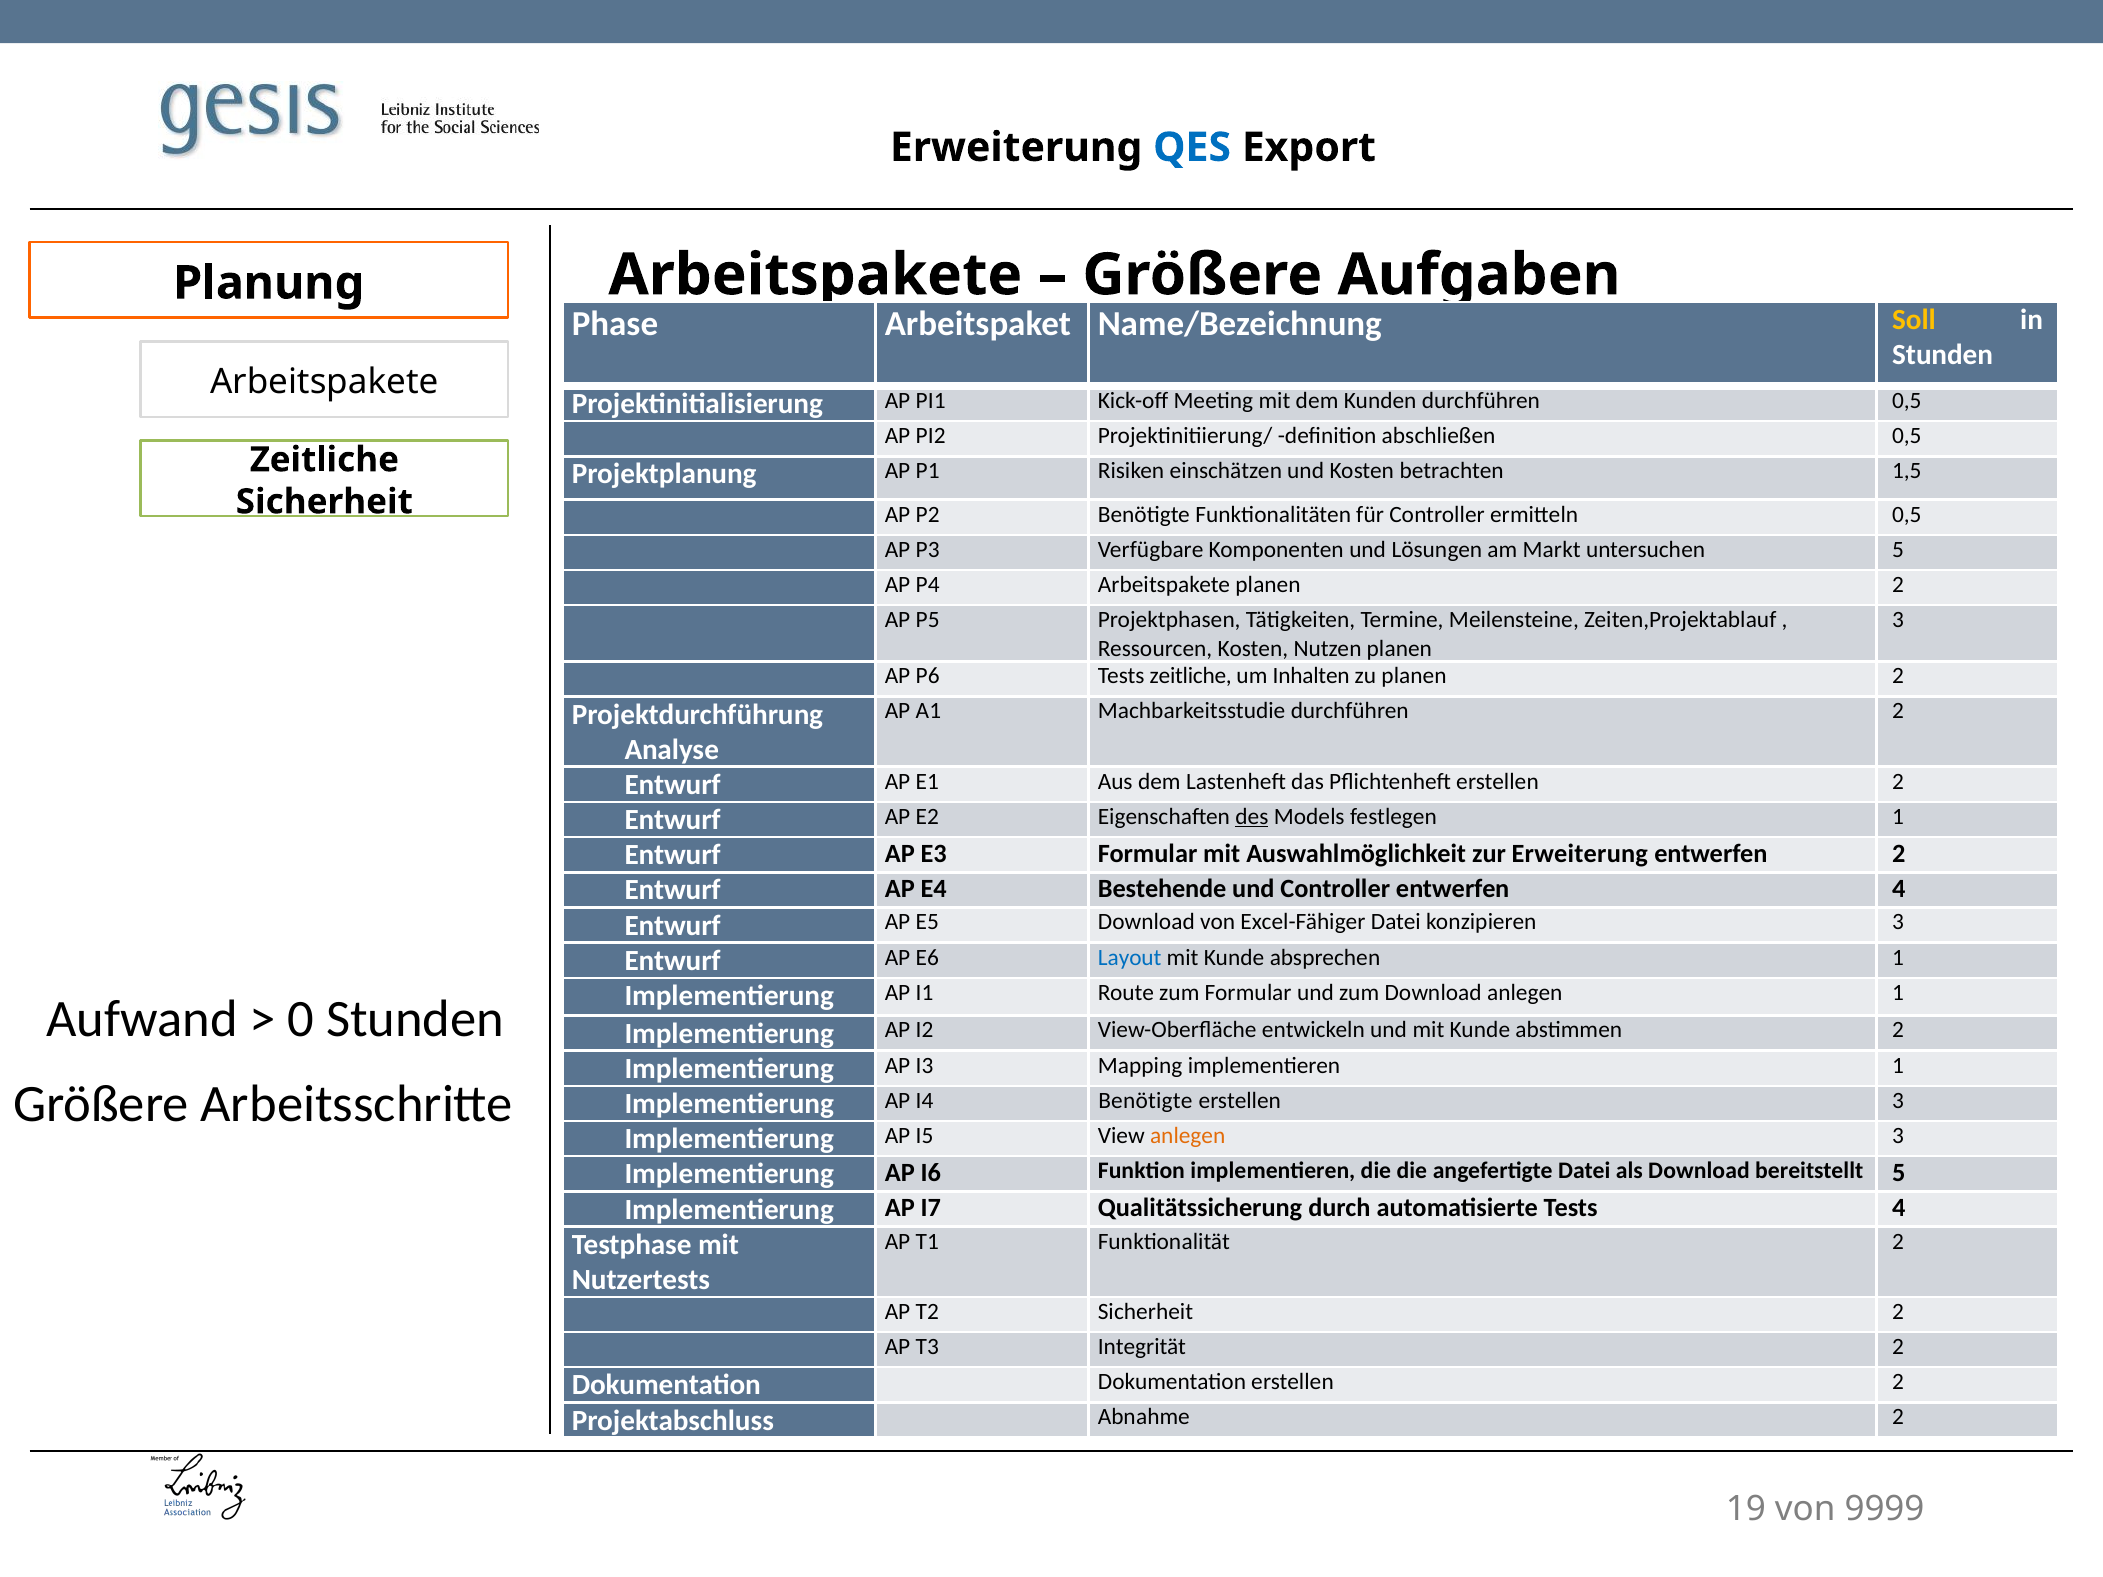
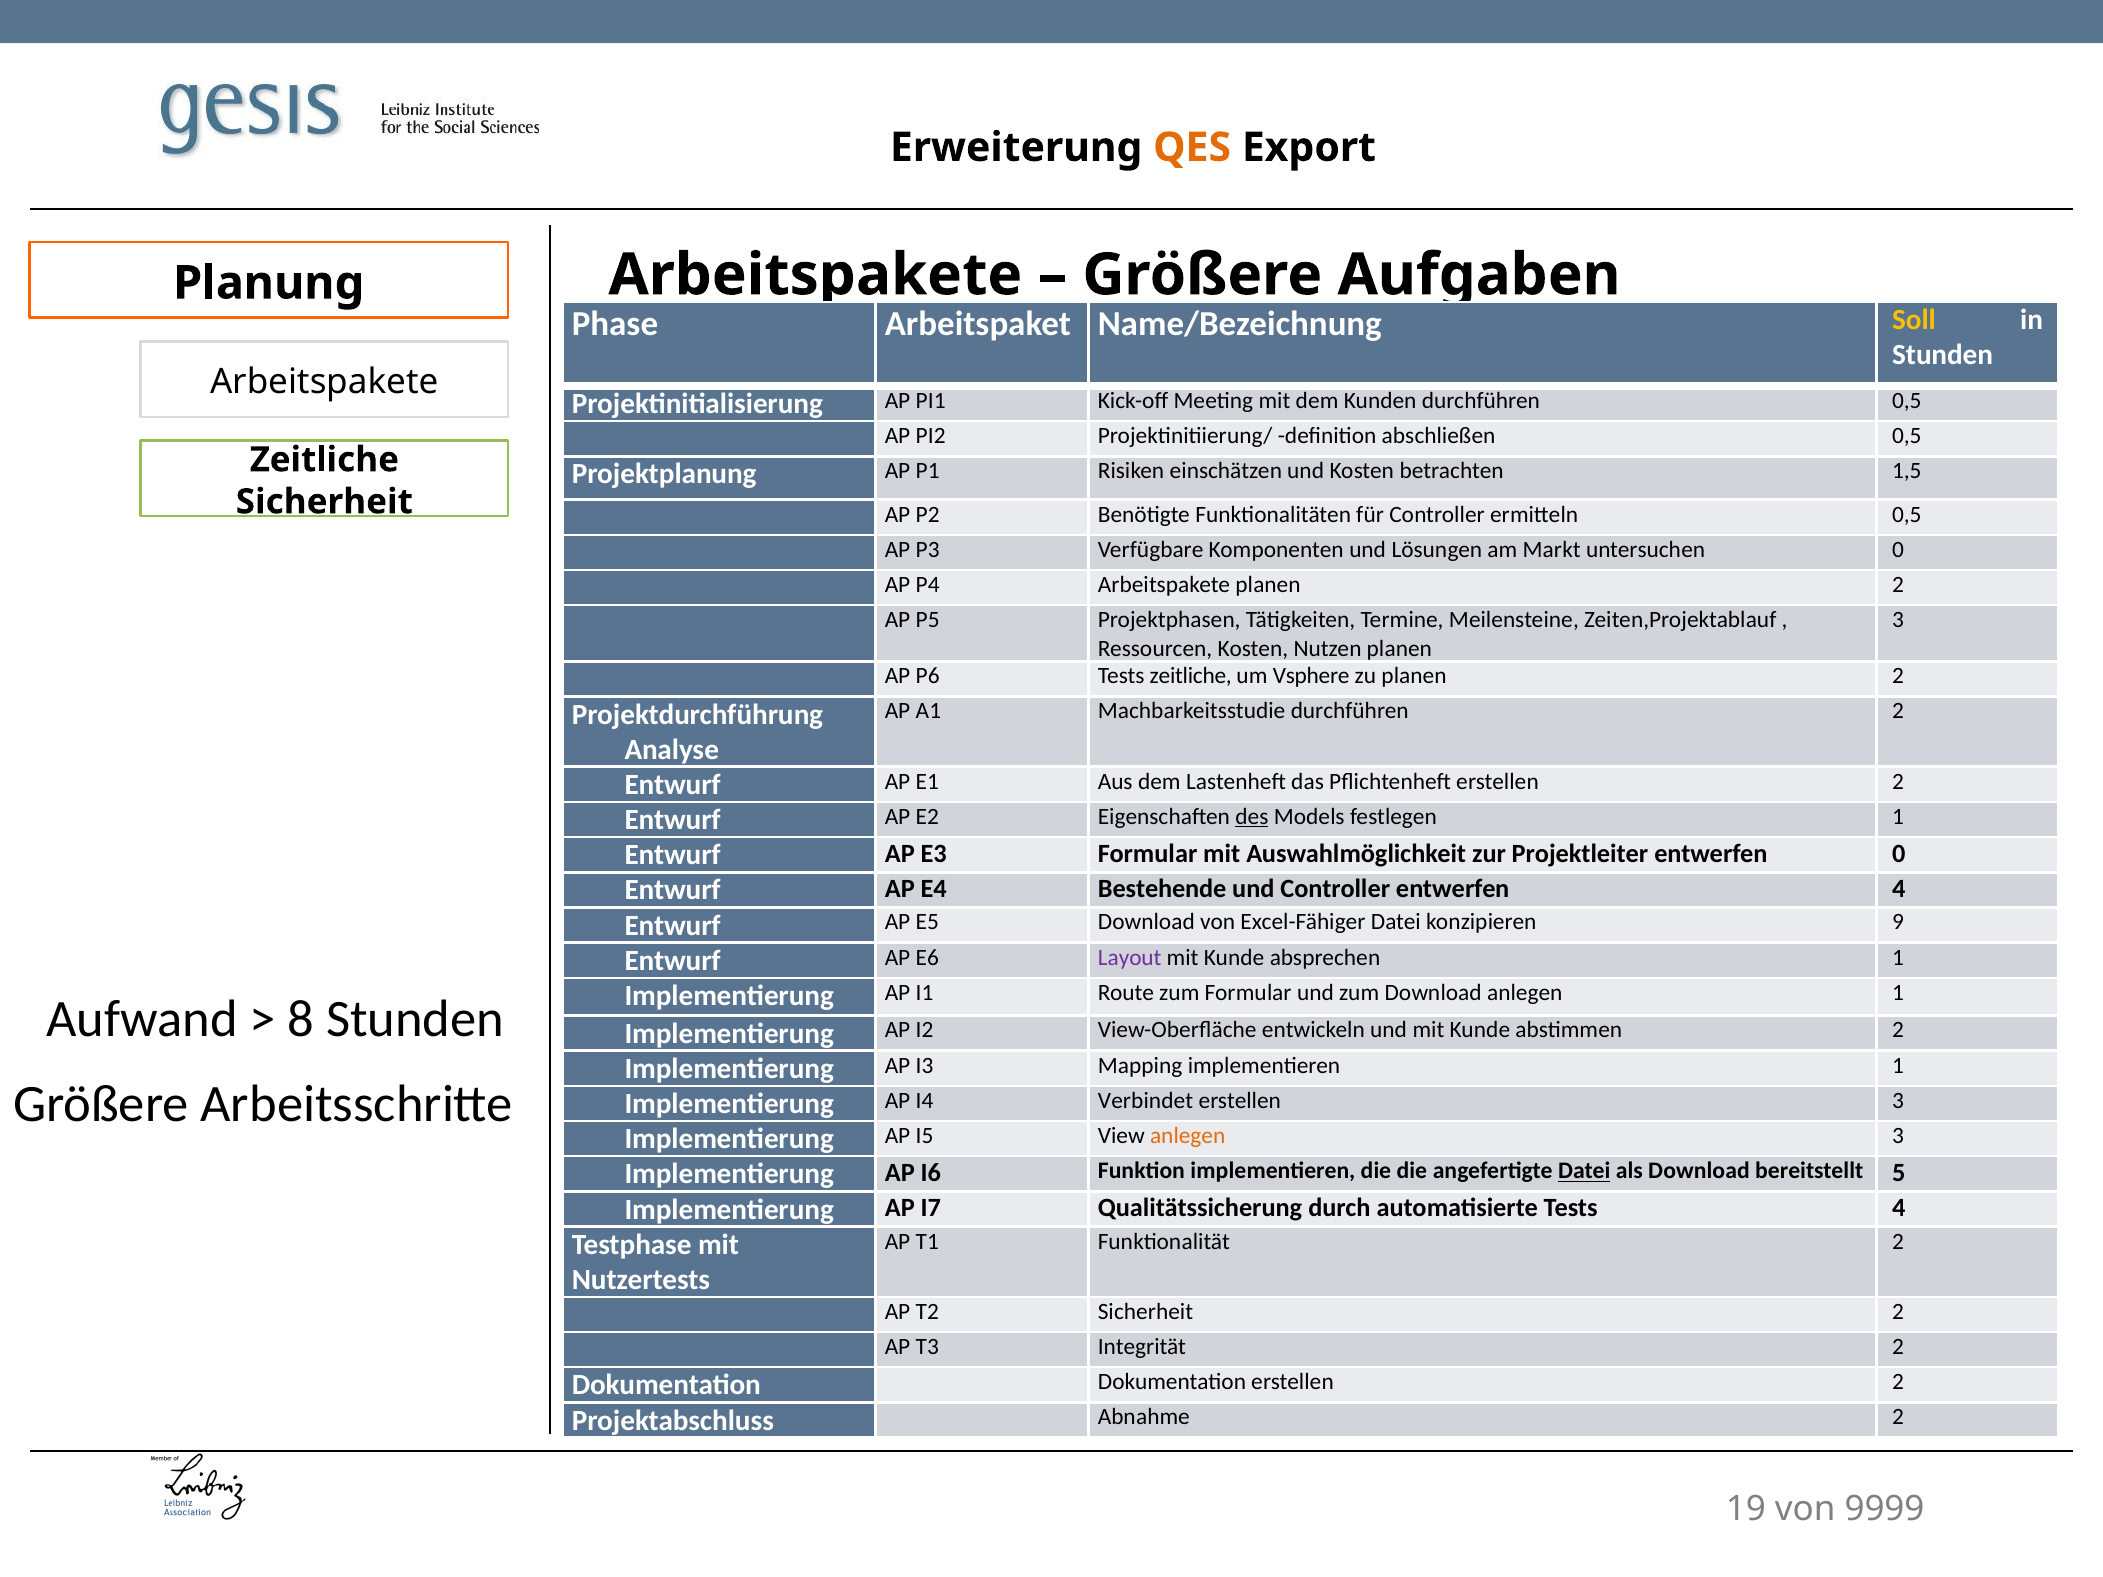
QES colour: blue -> orange (1192, 147)
untersuchen 5: 5 -> 0 (1898, 550)
Inhalten: Inhalten -> Vsphere (1311, 676)
zur Erweiterung: Erweiterung -> Projektleiter (1580, 853)
entwerfen 2: 2 -> 0 (1899, 853)
konzipieren 3: 3 -> 9 (1898, 922)
Layout colour: blue -> purple (1130, 958)
0: 0 -> 8 (301, 1019)
I4 Benötigte: Benötigte -> Verbindet (1146, 1101)
Datei underline: none -> present (1584, 1171)
